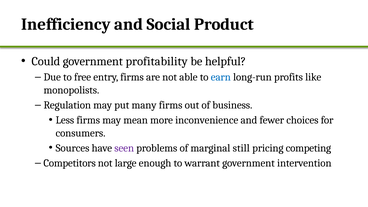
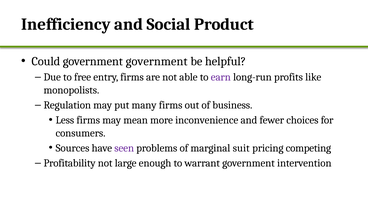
government profitability: profitability -> government (157, 61)
earn colour: blue -> purple (221, 77)
still: still -> suit (241, 148)
Competitors: Competitors -> Profitability (70, 163)
